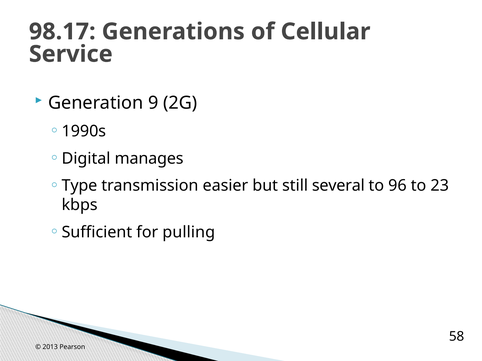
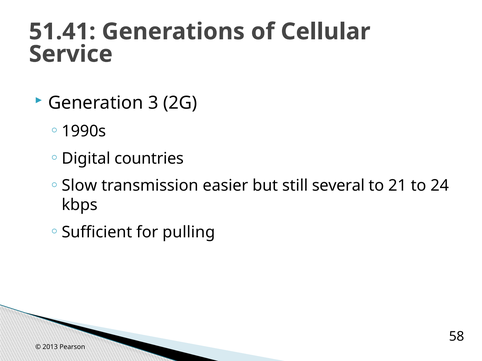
98.17: 98.17 -> 51.41 (62, 32)
9: 9 -> 3 (153, 103)
manages: manages -> countries (149, 159)
Type: Type -> Slow (79, 186)
96: 96 -> 21 (397, 186)
23: 23 -> 24 (440, 186)
